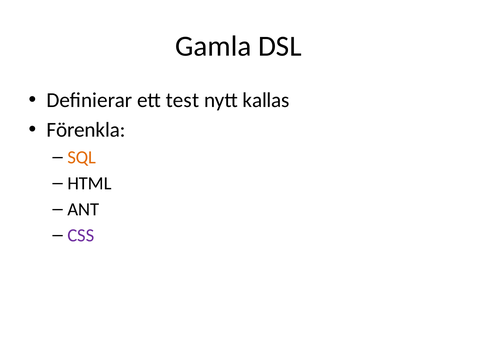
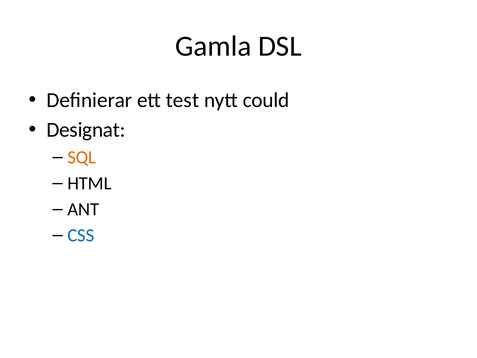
kallas: kallas -> could (266, 100)
Förenkla: Förenkla -> Designat (86, 130)
CSS colour: purple -> blue (81, 235)
